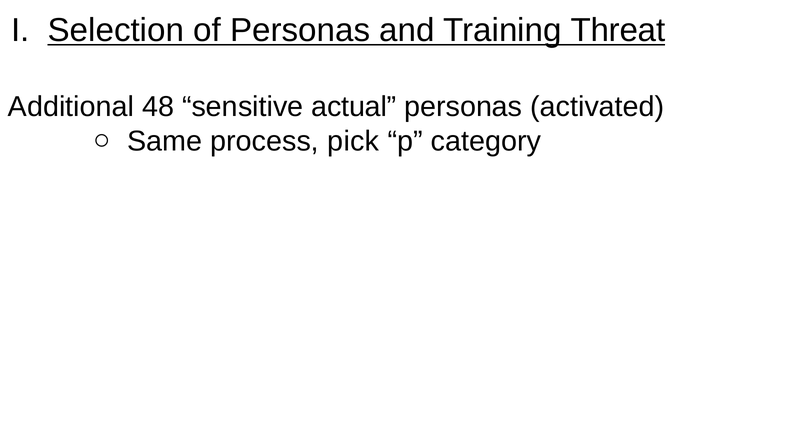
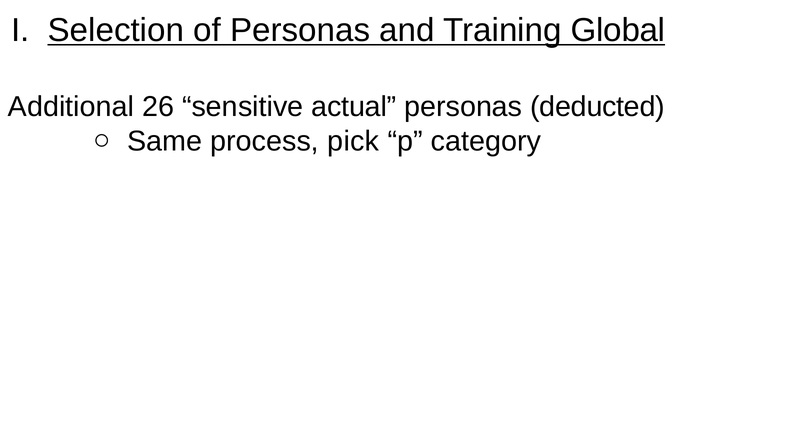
Threat: Threat -> Global (618, 30)
48: 48 -> 26 (158, 107)
activated: activated -> deducted (598, 107)
